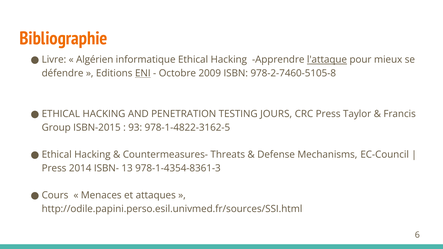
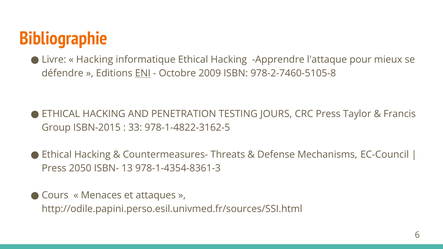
Algérien: Algérien -> Hacking (95, 60)
l'attaque underline: present -> none (327, 60)
93: 93 -> 33 (135, 128)
2014: 2014 -> 2050 (80, 168)
